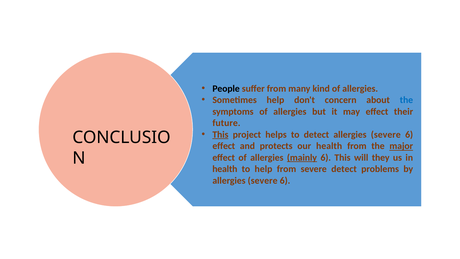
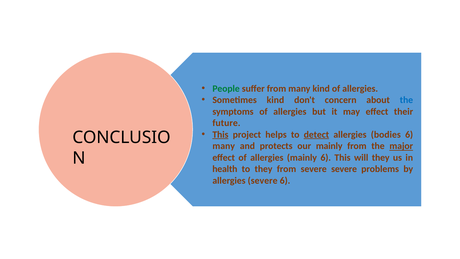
People colour: black -> green (226, 88)
Sometimes help: help -> kind (275, 100)
detect underline: none -> present (316, 134)
severe: severe -> bodies (386, 134)
effect: effect -> many (224, 146)
our health: health -> mainly (329, 146)
mainly underline: present -> none (302, 157)
to help: help -> they (264, 169)
severe detect: detect -> severe (344, 169)
